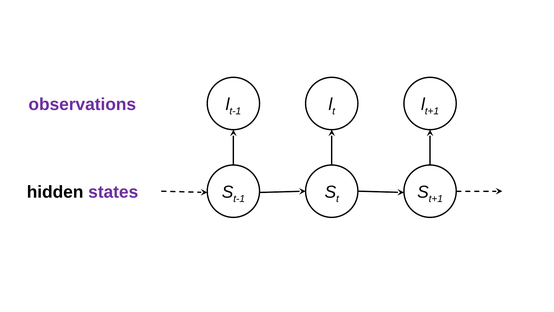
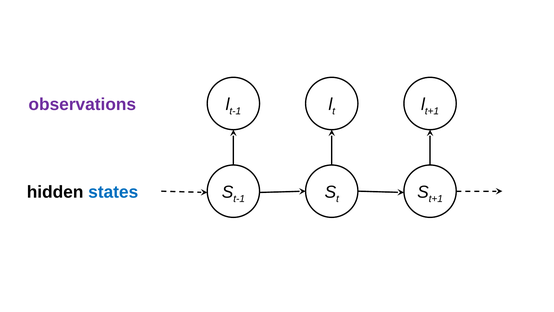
states colour: purple -> blue (113, 192)
